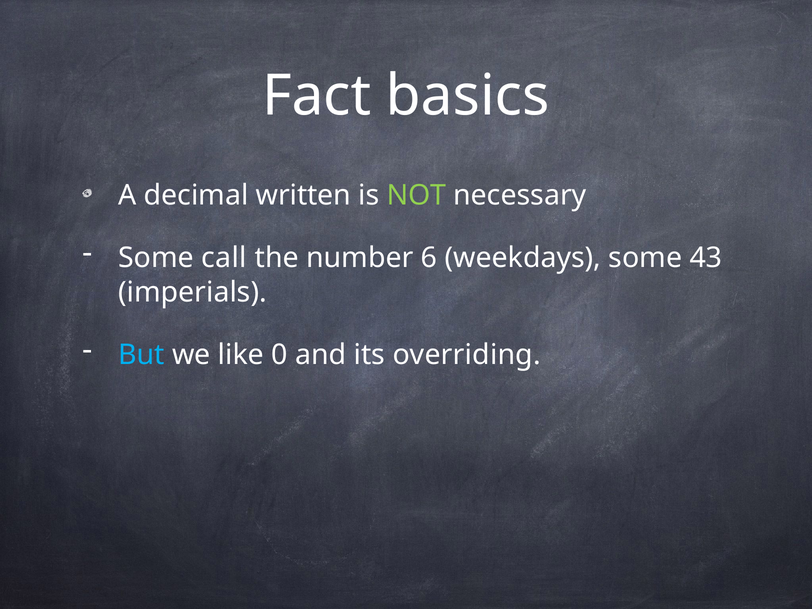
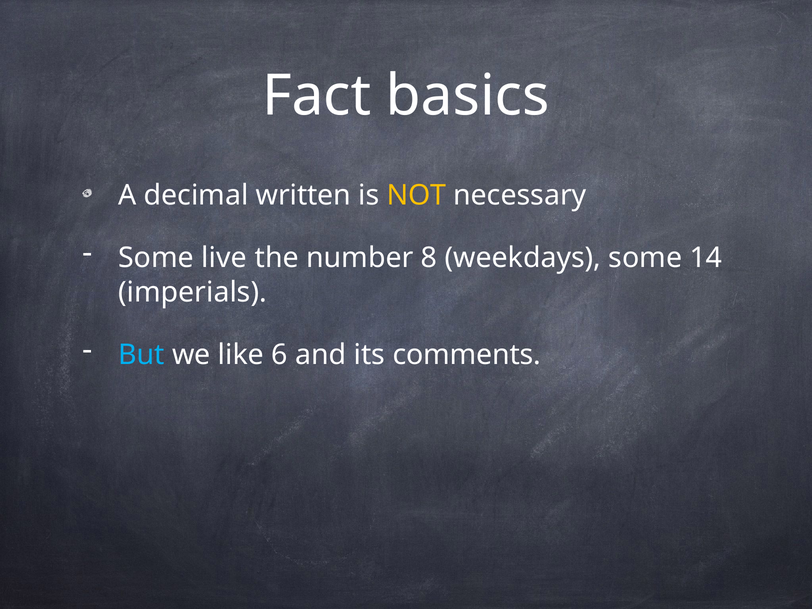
NOT colour: light green -> yellow (416, 195)
call: call -> live (224, 258)
6: 6 -> 8 (429, 258)
43: 43 -> 14 (706, 258)
0: 0 -> 6 (280, 355)
overriding: overriding -> comments (467, 355)
